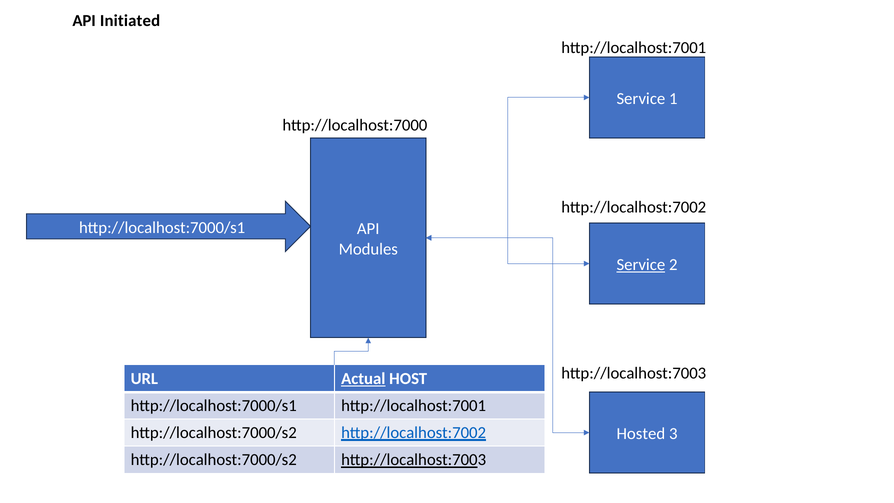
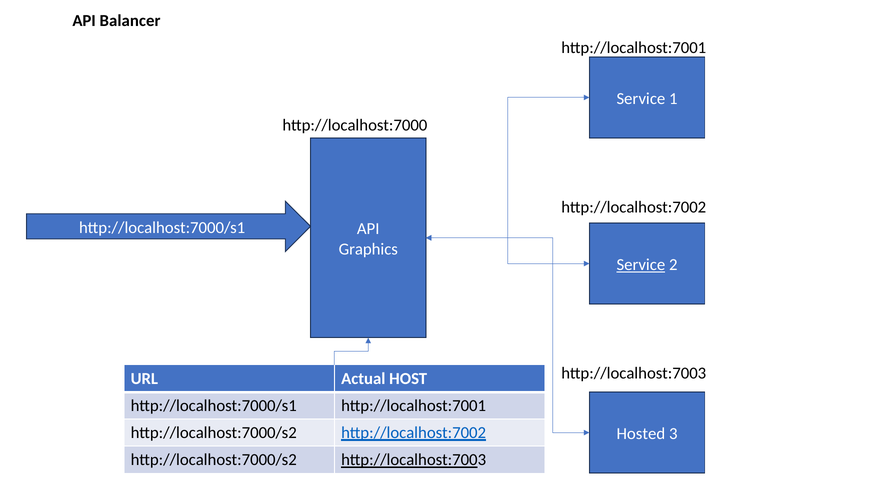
Initiated: Initiated -> Balancer (130, 21)
Modules: Modules -> Graphics (368, 249)
Actual underline: present -> none (363, 379)
